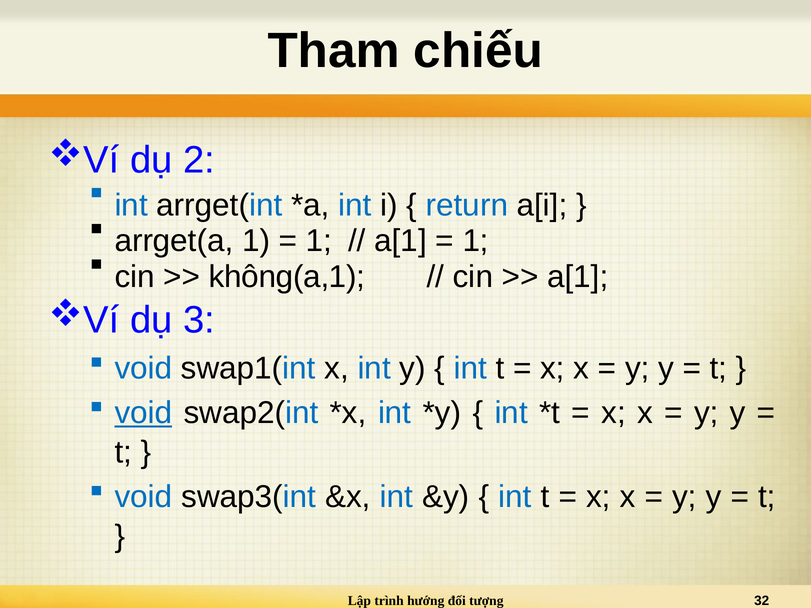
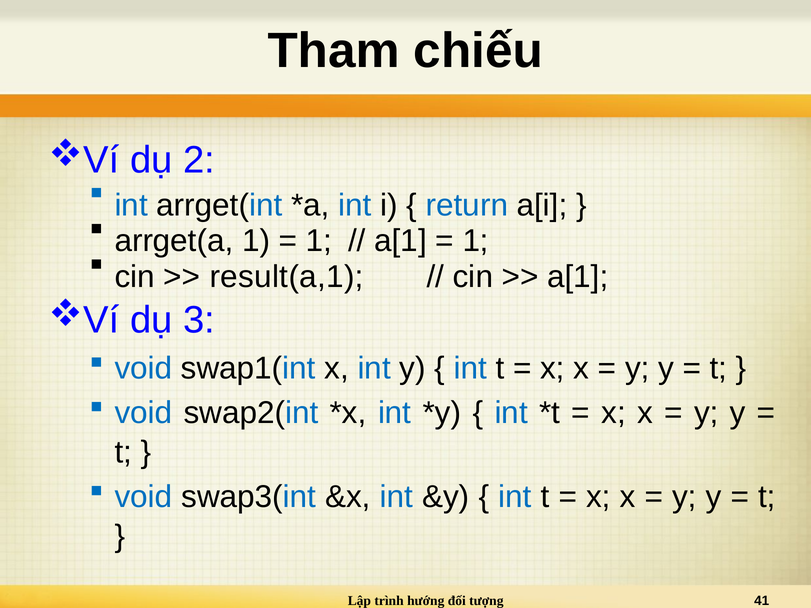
không(a,1: không(a,1 -> result(a,1 (287, 277)
void underline: present -> none (143, 413)
32: 32 -> 41 (762, 601)
